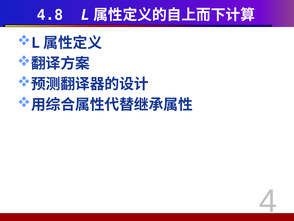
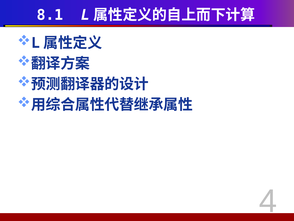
4.8: 4.8 -> 8.1 (50, 15)
